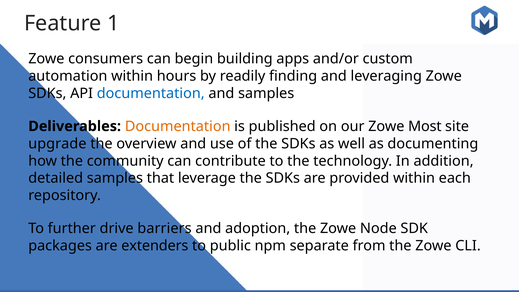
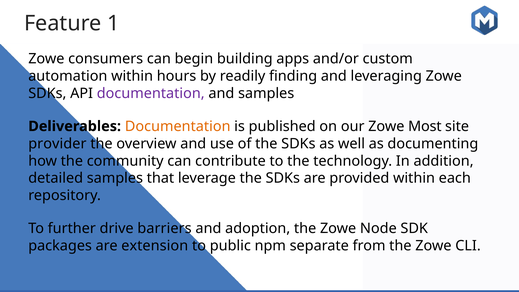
documentation colour: blue -> purple (151, 93)
upgrade: upgrade -> provider (57, 144)
extenders: extenders -> extension (155, 246)
